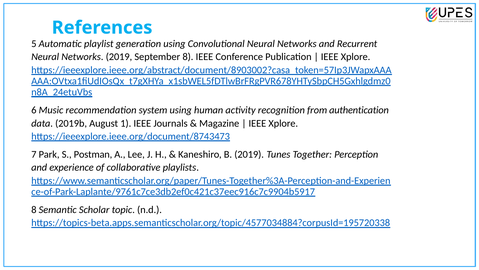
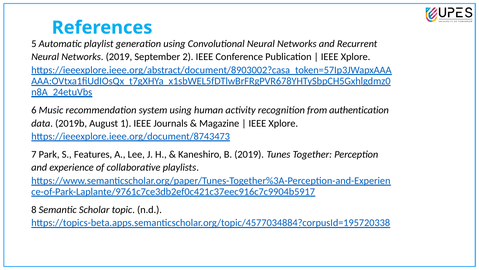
September 8: 8 -> 2 (188, 57)
Postman: Postman -> Features (93, 154)
